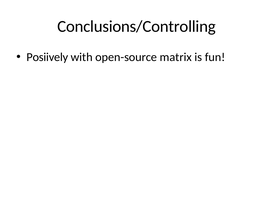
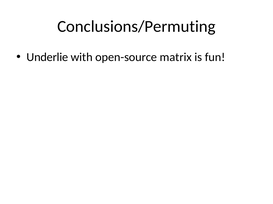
Conclusions/Controlling: Conclusions/Controlling -> Conclusions/Permuting (136, 26)
Posiively: Posiively -> Underlie (47, 57)
